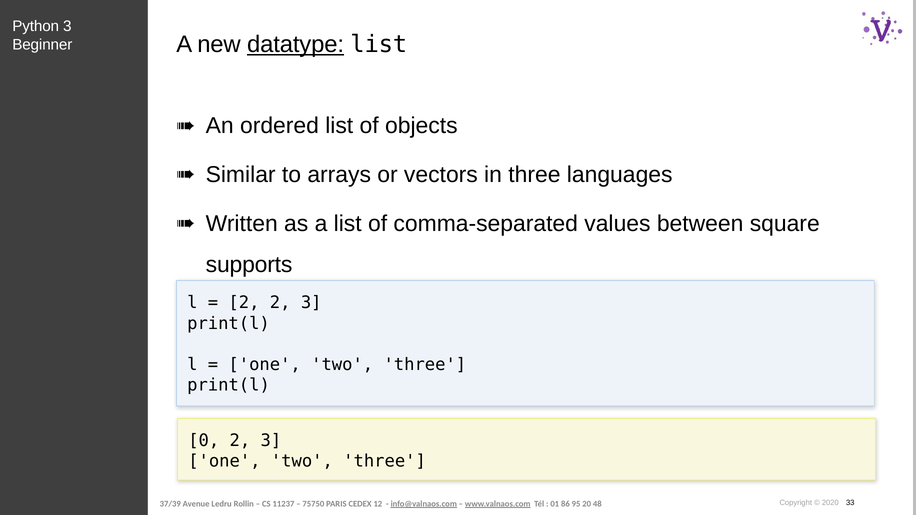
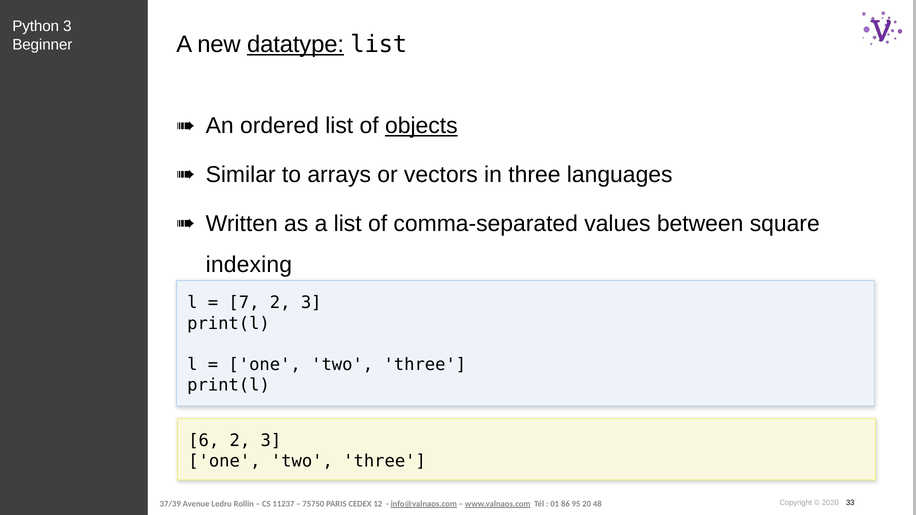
objects underline: none -> present (421, 126)
supports: supports -> indexing (249, 265)
2: 2 -> 7 (244, 303)
0: 0 -> 6 (204, 441)
